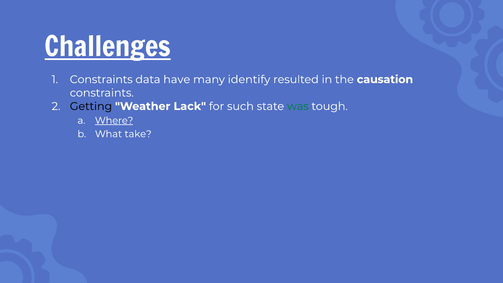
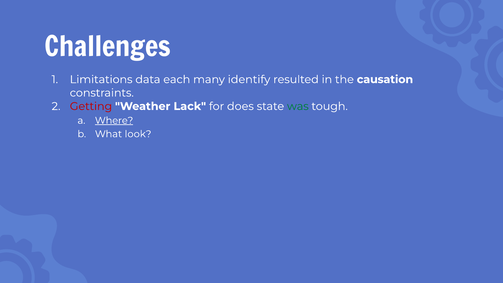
Challenges underline: present -> none (108, 47)
Constraints: Constraints -> Limitations (101, 79)
have: have -> each (177, 79)
Getting colour: black -> red (91, 106)
such: such -> does (240, 106)
take: take -> look (138, 134)
